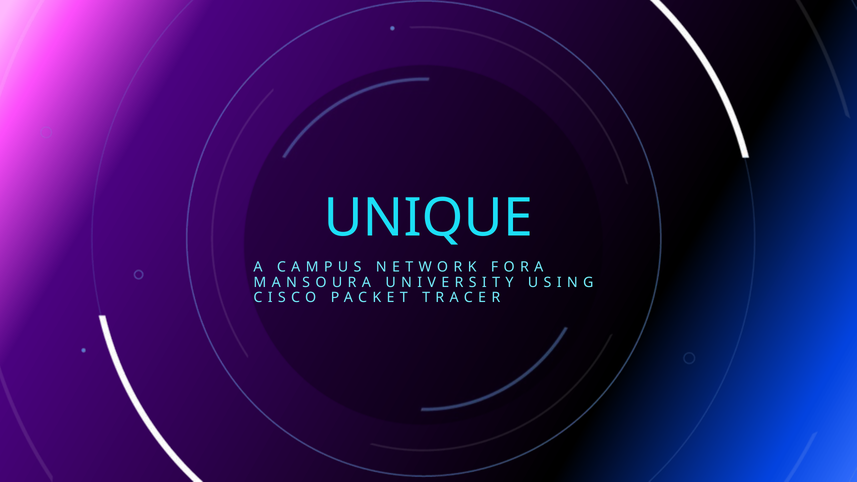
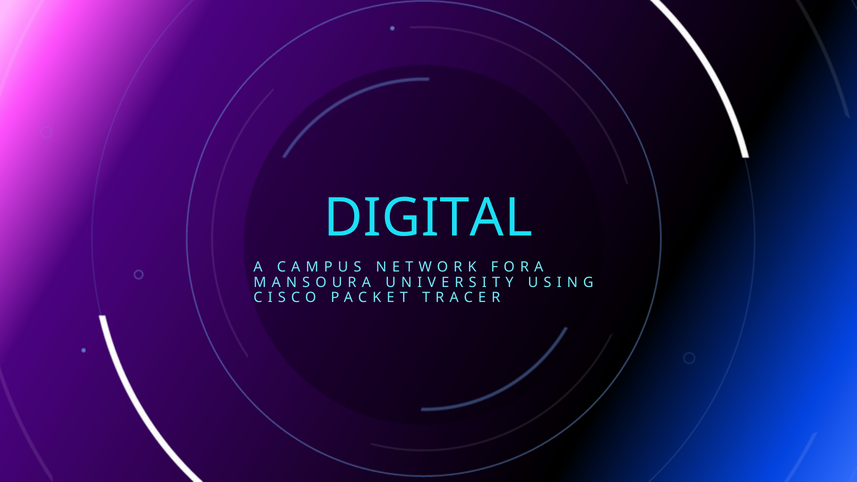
UNIQUE: UNIQUE -> DIGITAL (428, 218)
